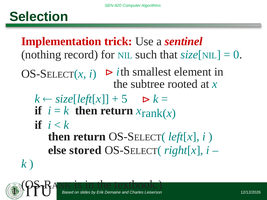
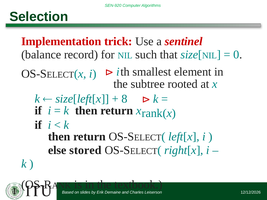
nothing: nothing -> balance (41, 55)
5: 5 -> 8 (125, 99)
